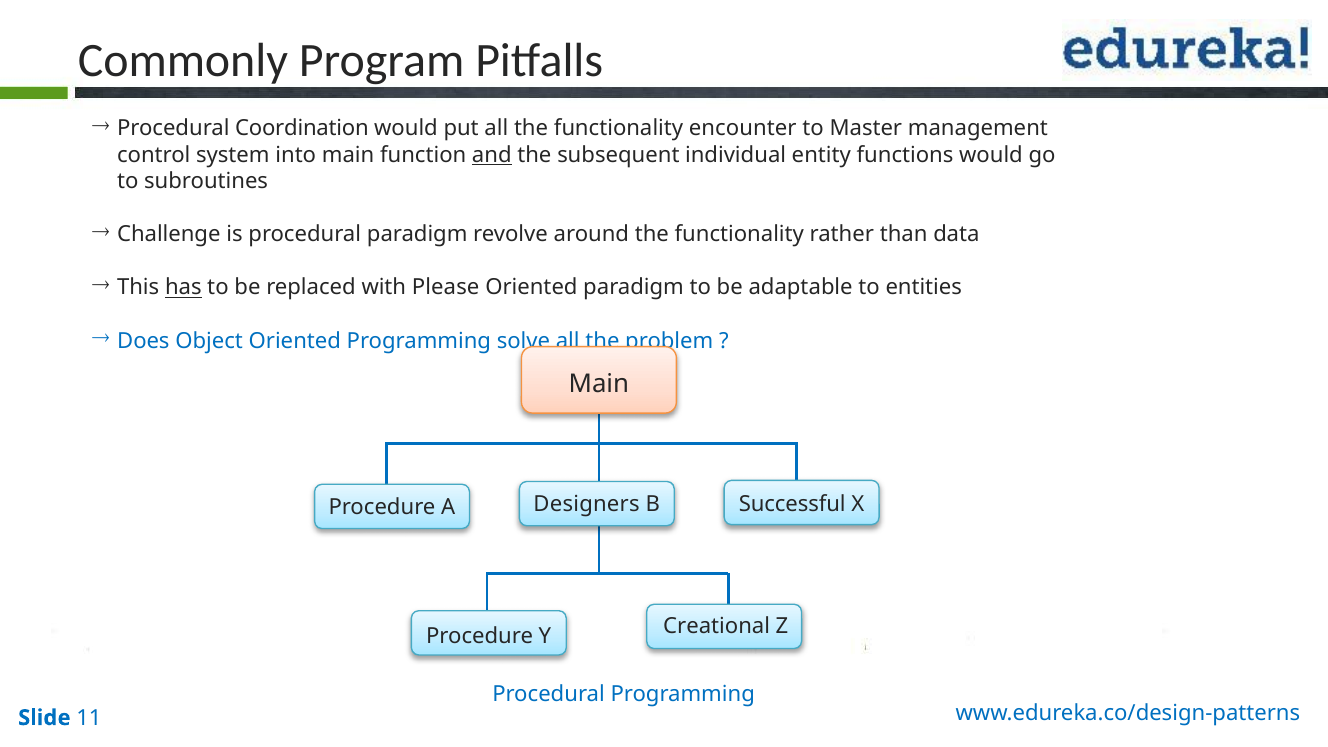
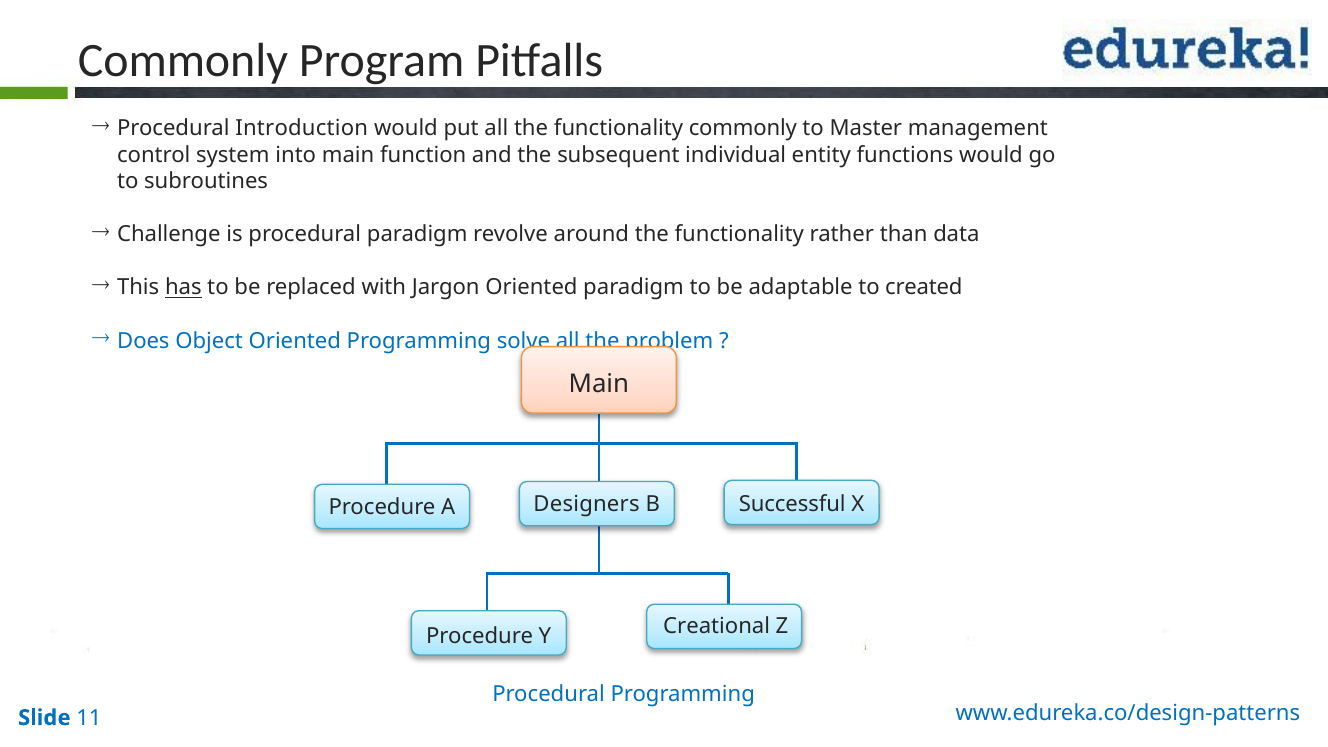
Coordination: Coordination -> Introduction (302, 128)
functionality encounter: encounter -> commonly (743, 128)
and underline: present -> none (492, 155)
Please: Please -> Jargon (446, 288)
entities: entities -> created (924, 288)
